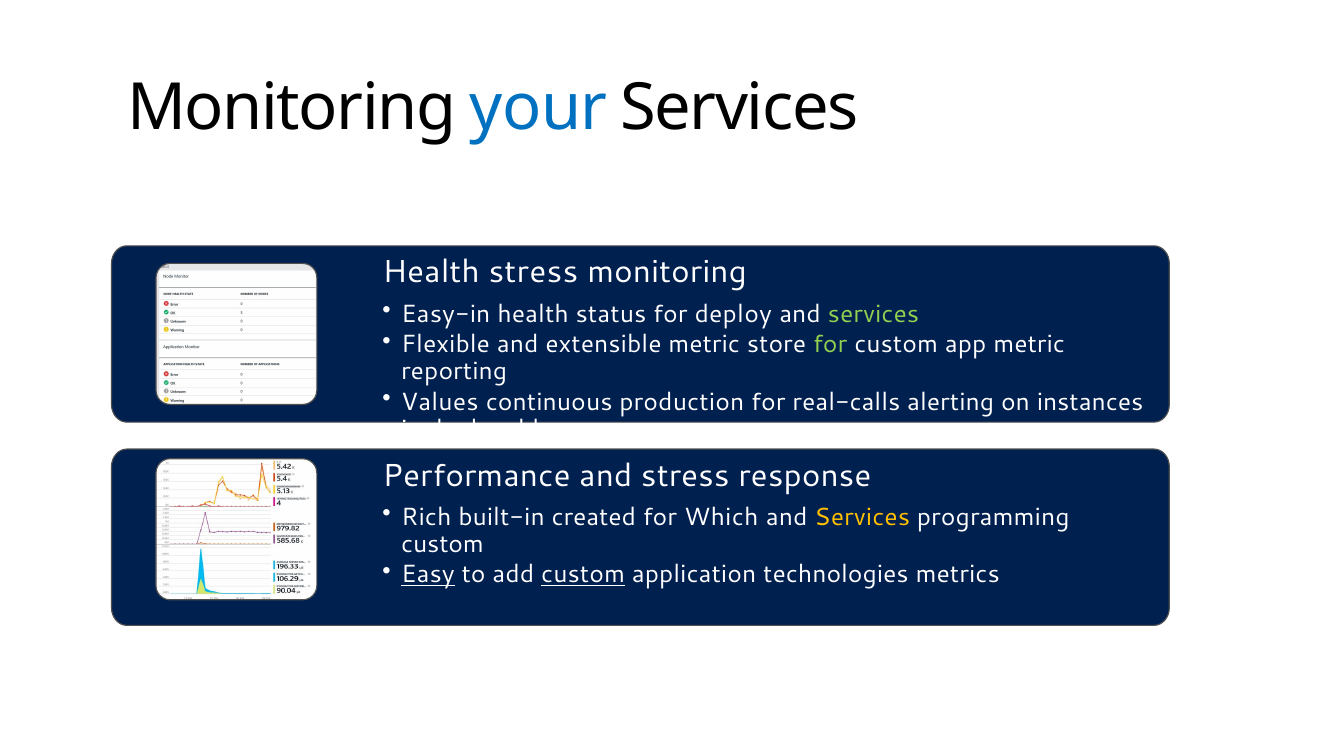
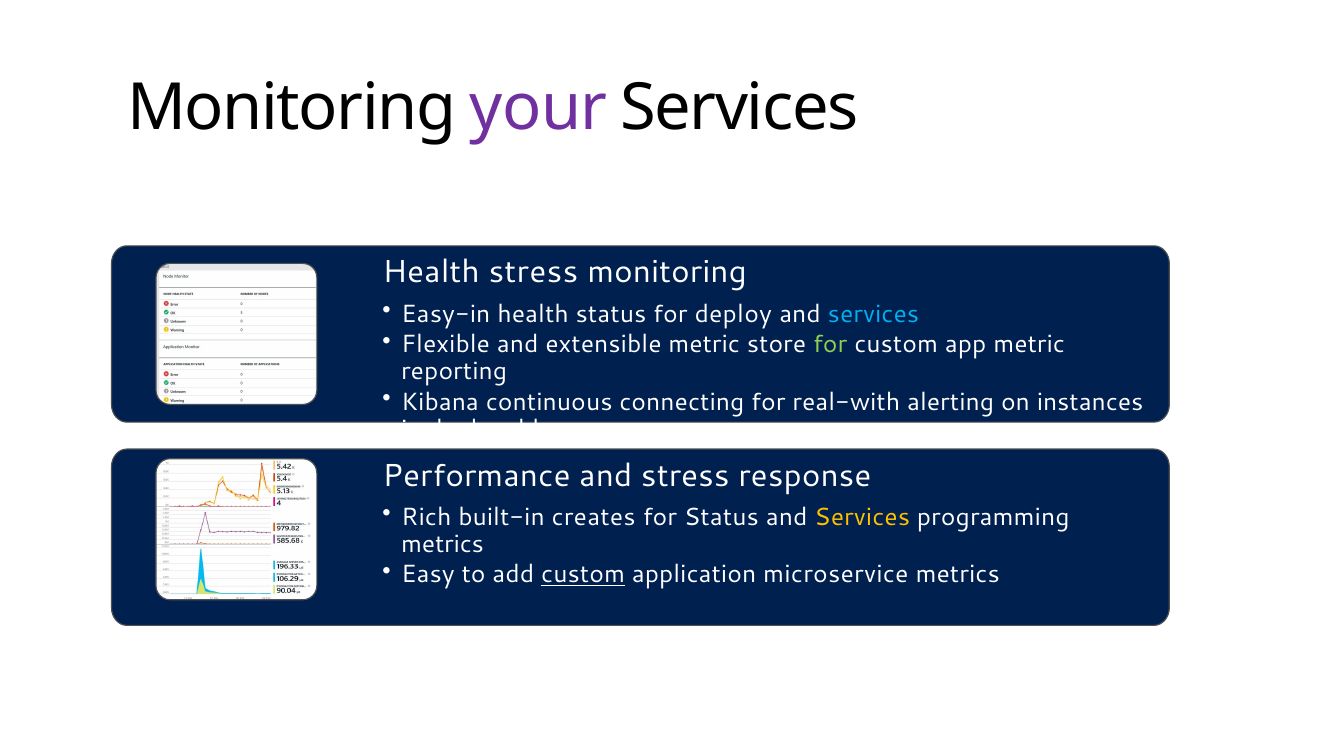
your colour: blue -> purple (539, 108)
services colour: light green -> light blue (874, 314)
Values: Values -> Kibana (440, 402)
production: production -> connecting (682, 402)
real-calls: real-calls -> real-with (846, 402)
created: created -> creates (594, 517)
for Which: Which -> Status (721, 517)
custom: custom -> metrics (443, 544)
Easy underline: present -> none (428, 574)
technologies: technologies -> microservice (836, 574)
